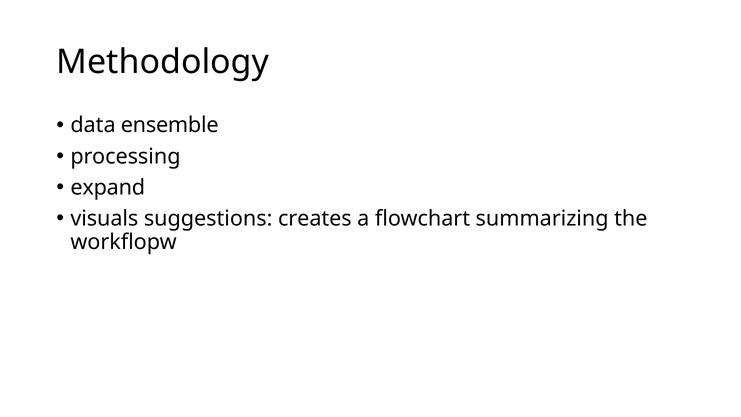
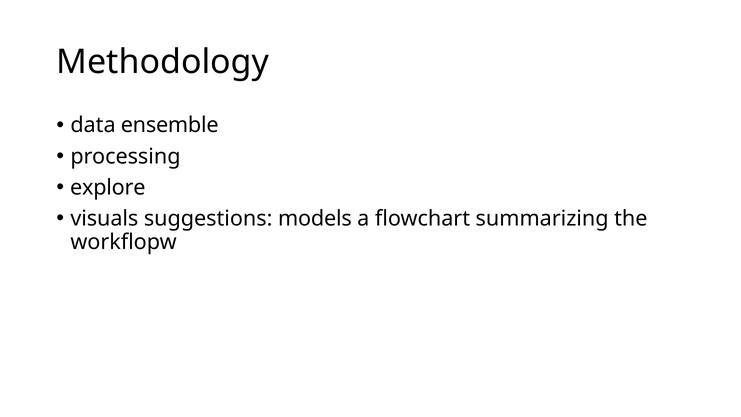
expand: expand -> explore (108, 187)
creates: creates -> models (315, 218)
